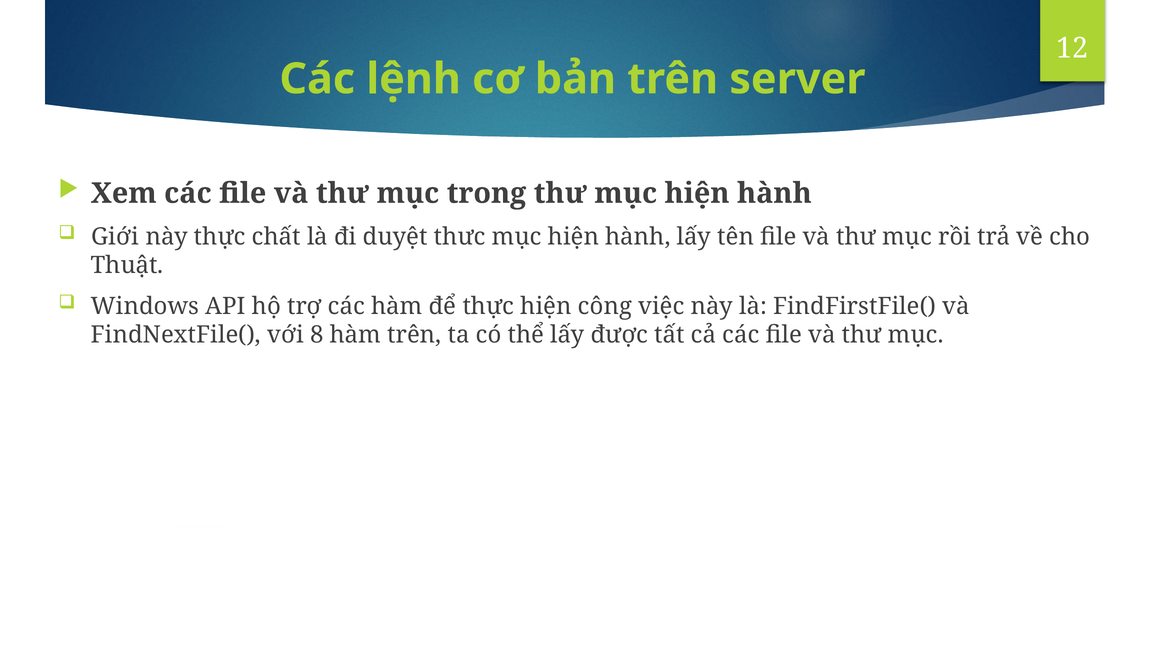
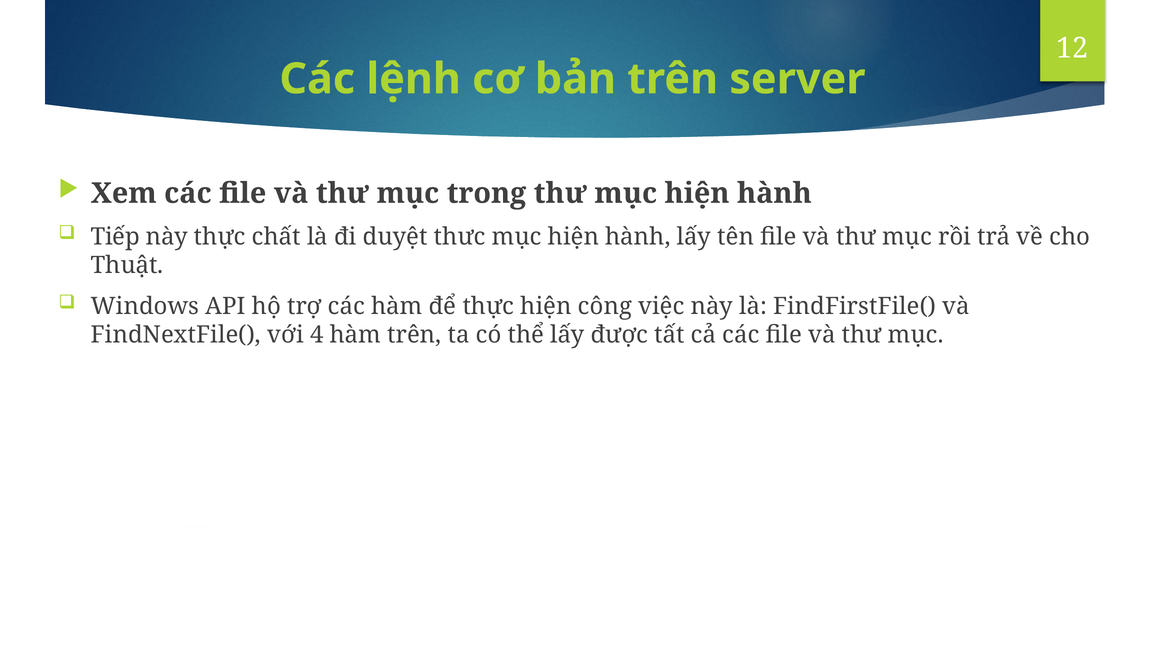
Giới: Giới -> Tiếp (115, 237)
8: 8 -> 4 (317, 335)
